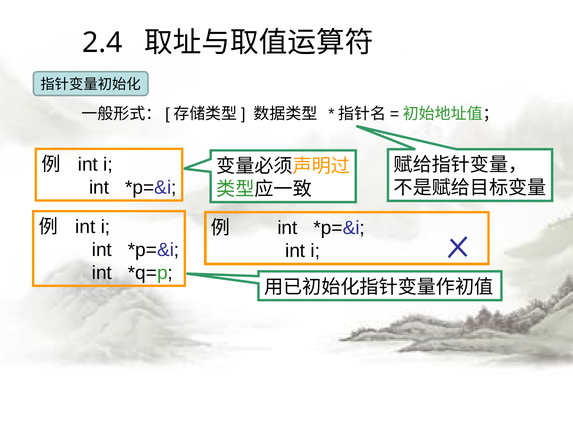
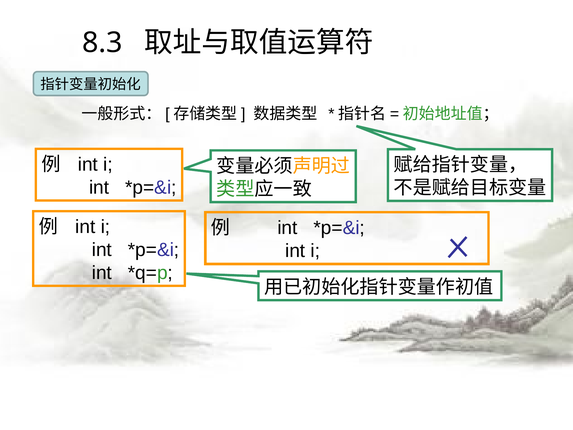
2.4: 2.4 -> 8.3 (102, 43)
